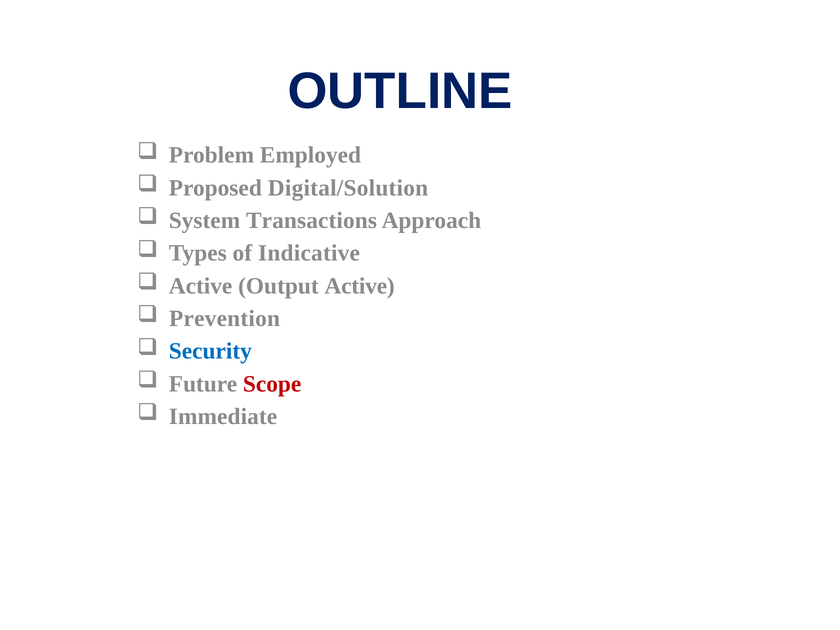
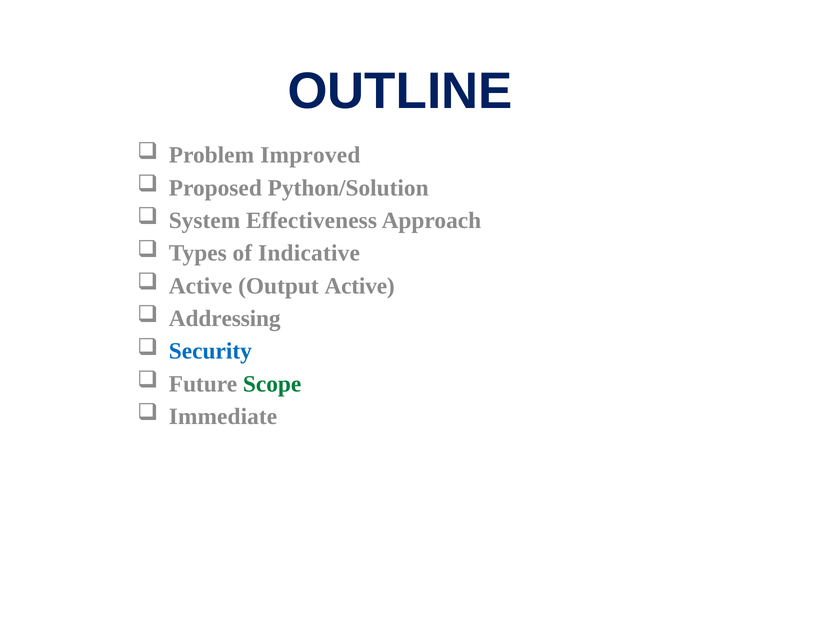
Employed: Employed -> Improved (310, 155)
Digital/Solution: Digital/Solution -> Python/Solution (348, 188)
Transactions: Transactions -> Effectiveness (312, 221)
Prevention: Prevention -> Addressing (225, 319)
Scope colour: red -> green (272, 384)
